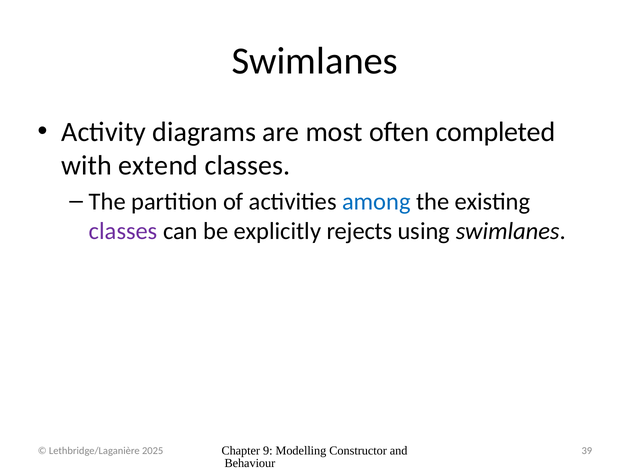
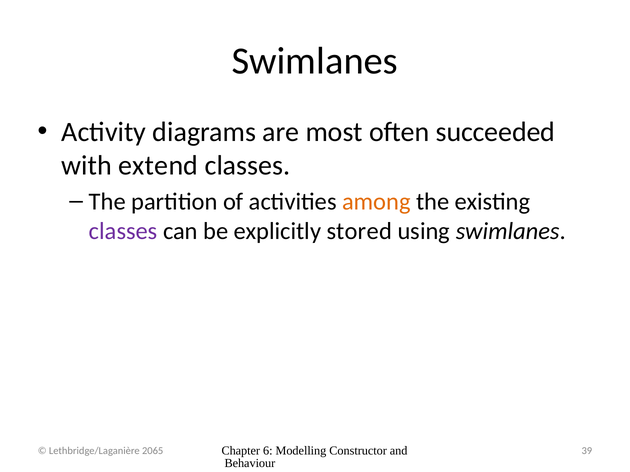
completed: completed -> succeeded (495, 132)
among colour: blue -> orange (376, 202)
rejects: rejects -> stored (359, 231)
9: 9 -> 6 (268, 451)
2025: 2025 -> 2065 (153, 451)
